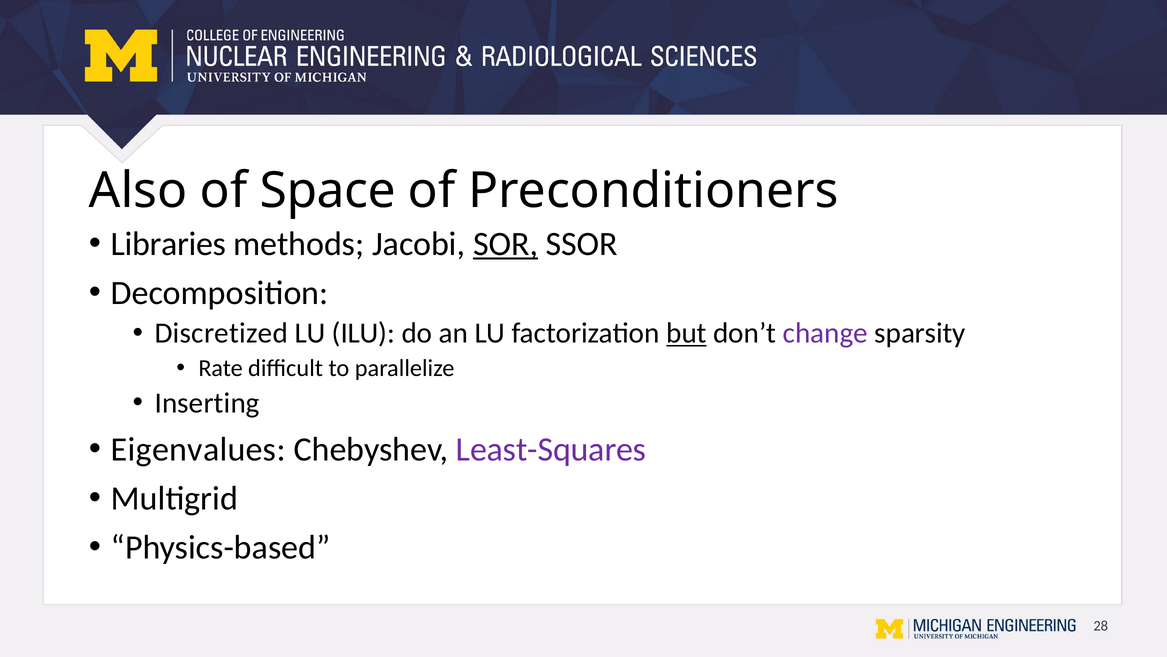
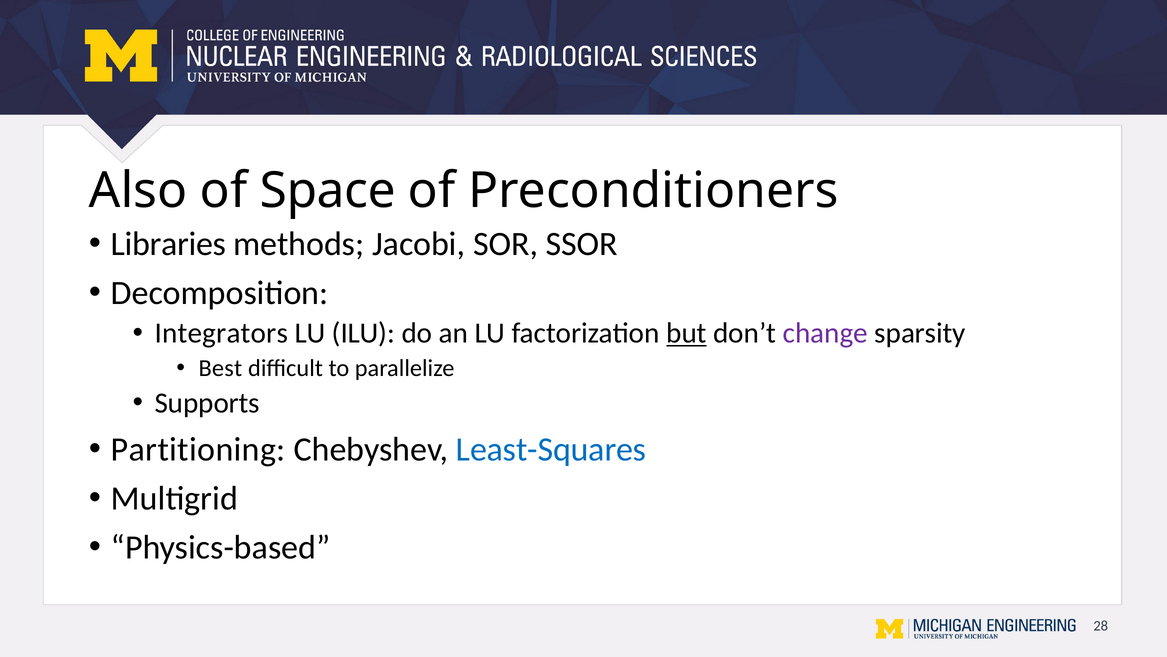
SOR underline: present -> none (506, 244)
Discretized: Discretized -> Integrators (221, 333)
Rate: Rate -> Best (220, 368)
Inserting: Inserting -> Supports (207, 403)
Eigenvalues: Eigenvalues -> Partitioning (198, 449)
Least-Squares colour: purple -> blue (551, 449)
